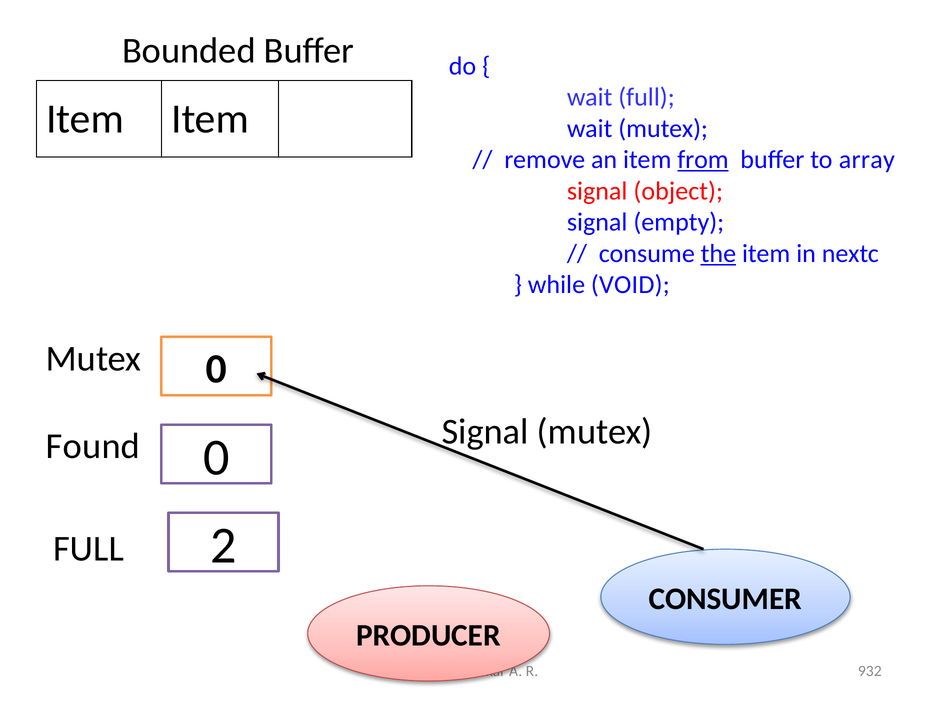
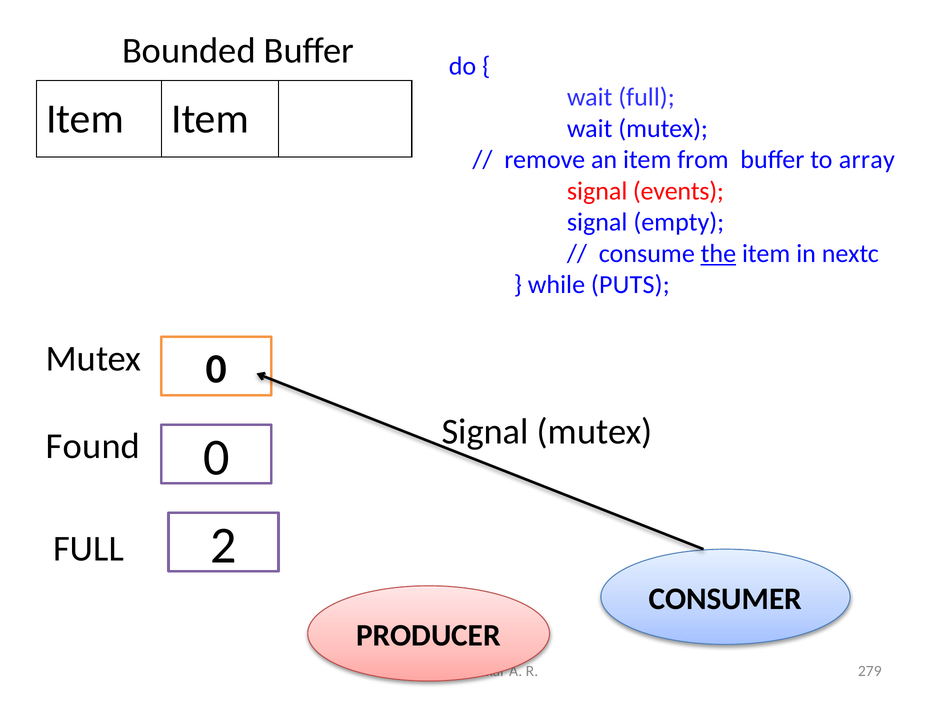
from underline: present -> none (703, 160)
object: object -> events (678, 191)
VOID: VOID -> PUTS (630, 285)
932: 932 -> 279 (870, 672)
